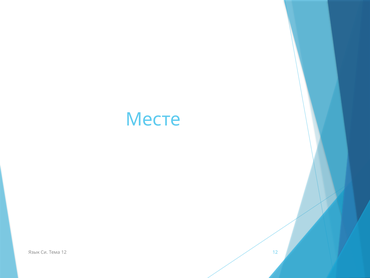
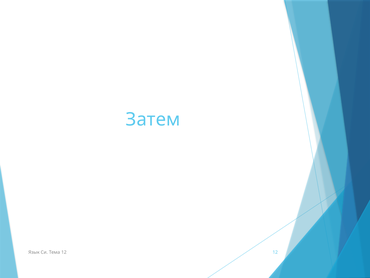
Месте: Месте -> Затем (153, 119)
